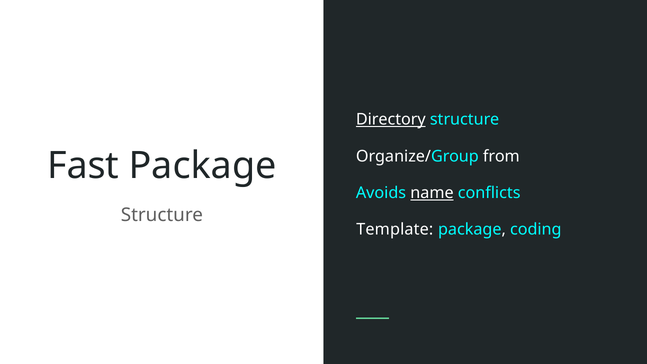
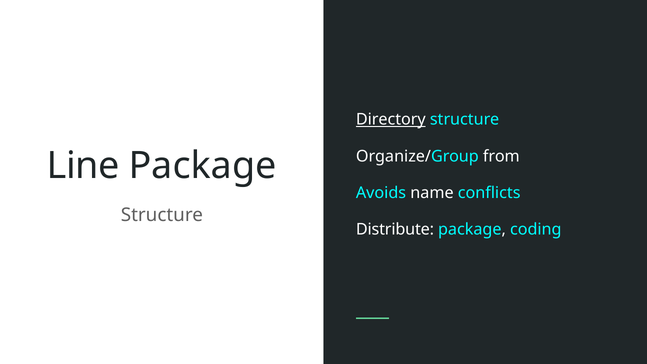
Fast: Fast -> Line (83, 166)
name underline: present -> none (432, 193)
Template: Template -> Distribute (395, 230)
